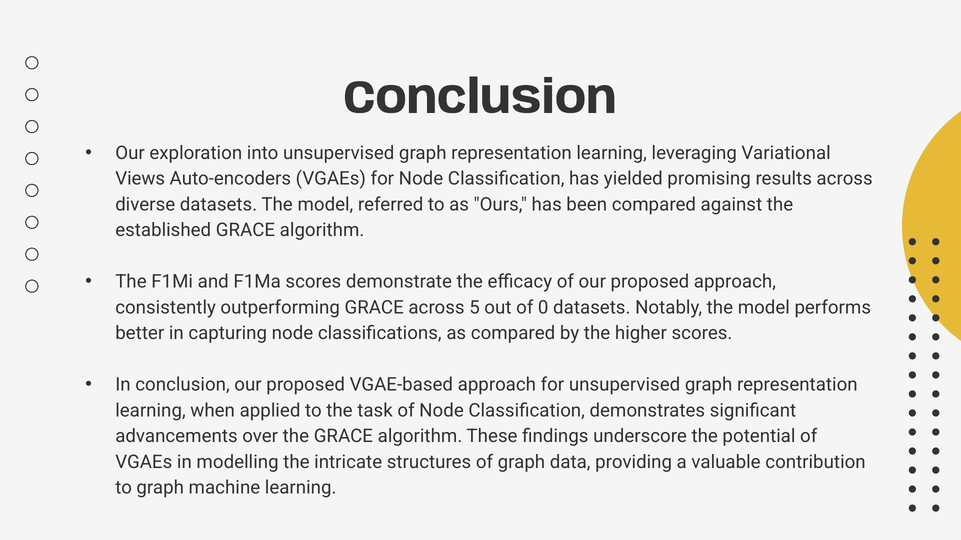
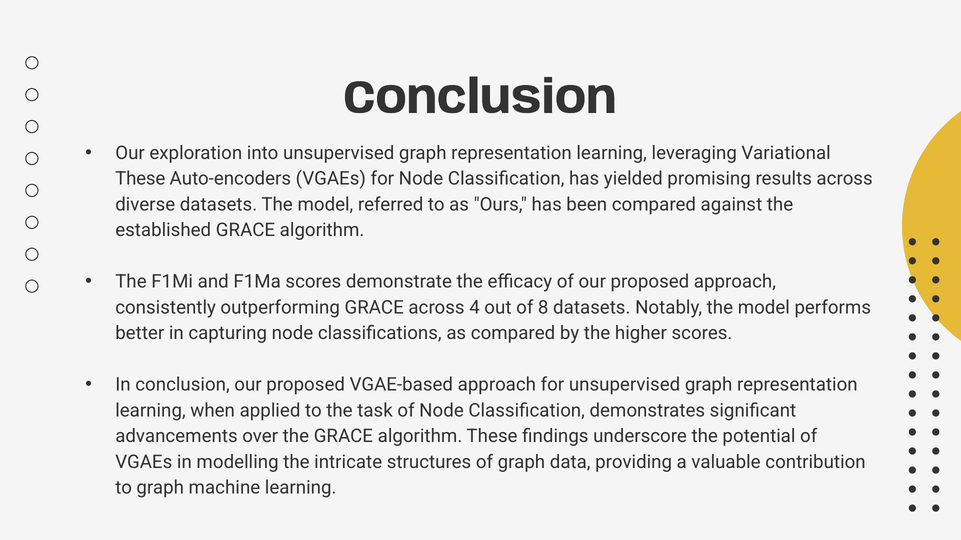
Views: Views -> These (140, 179)
5: 5 -> 4 (475, 308)
0: 0 -> 8 (543, 308)
